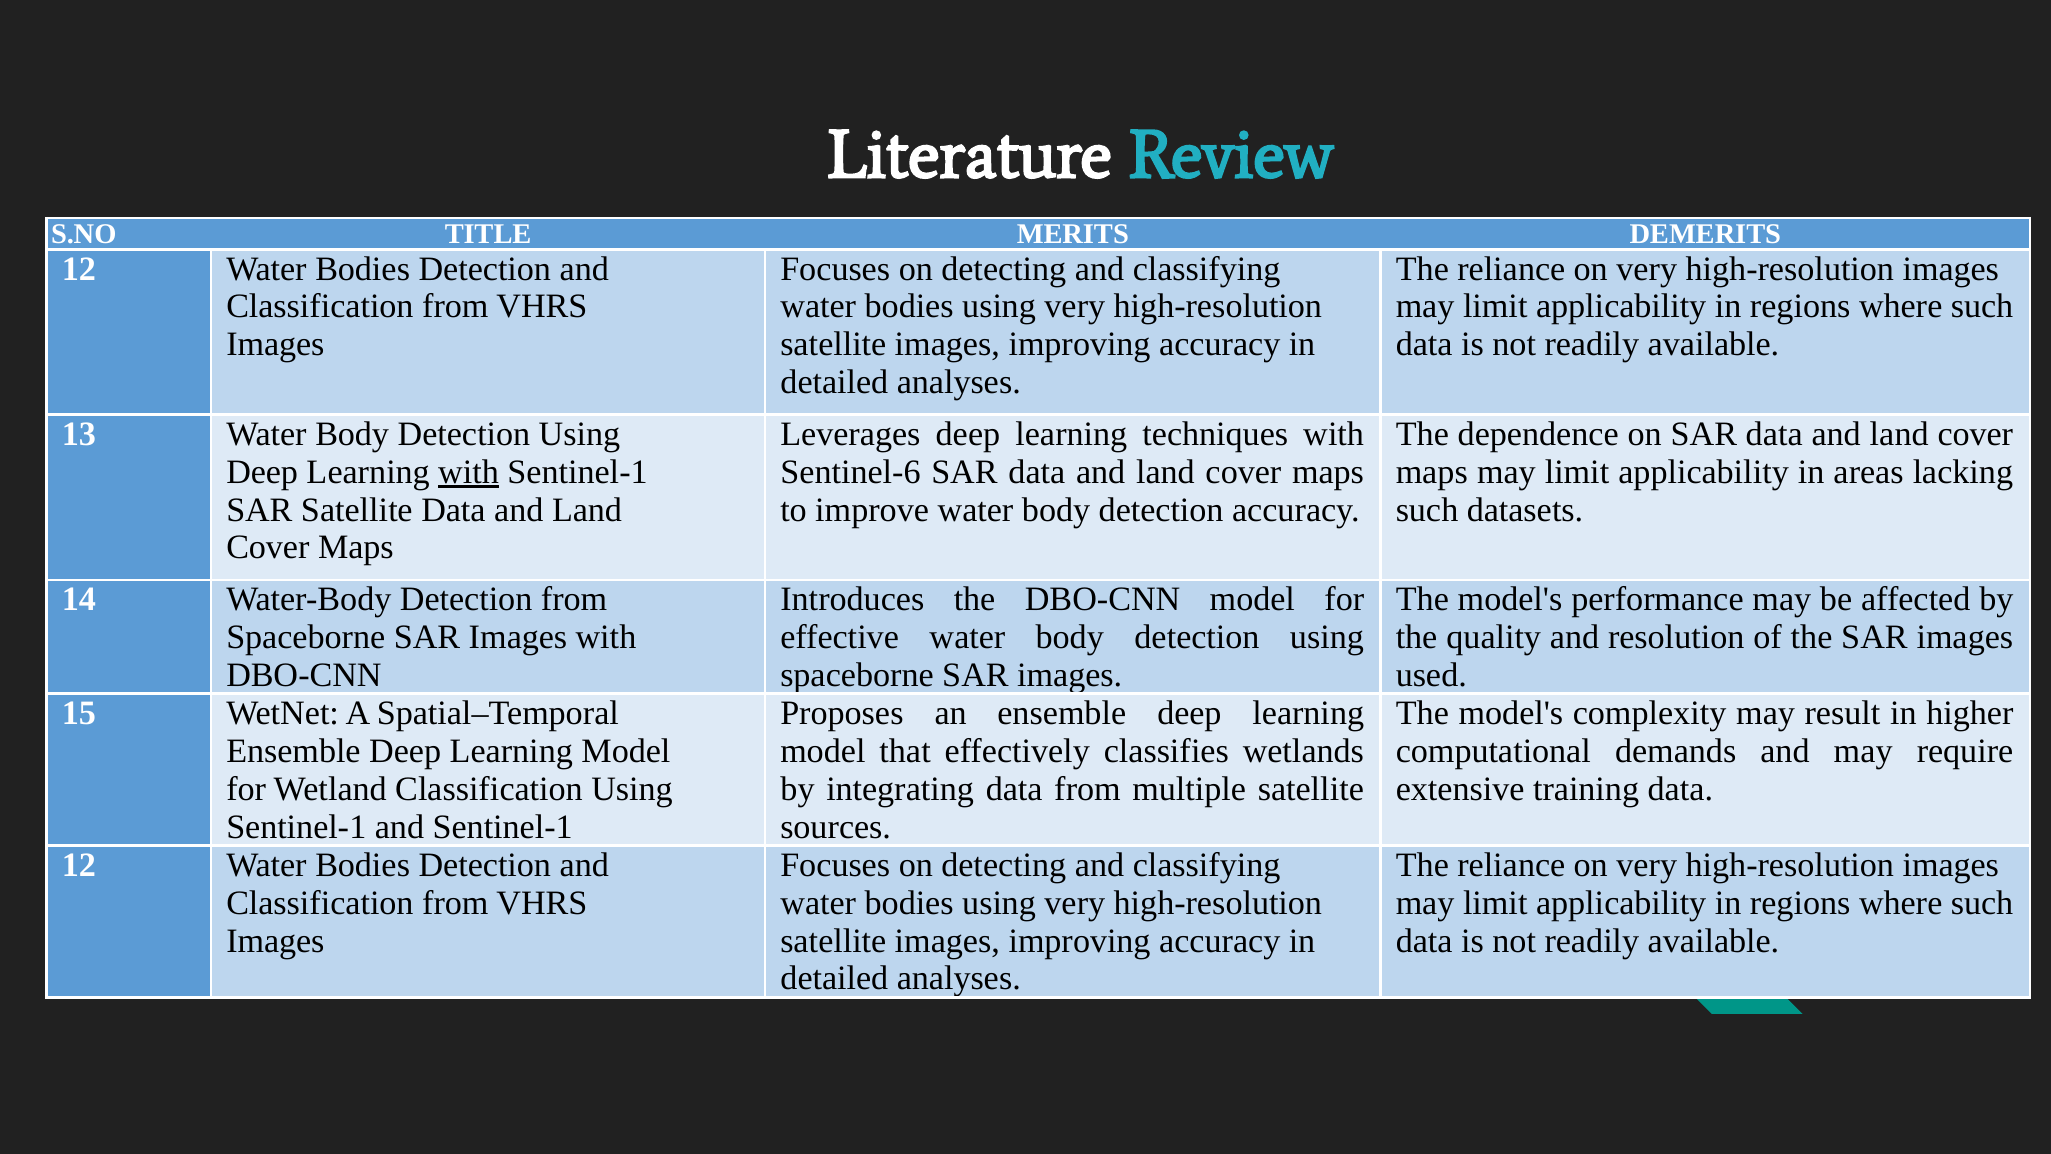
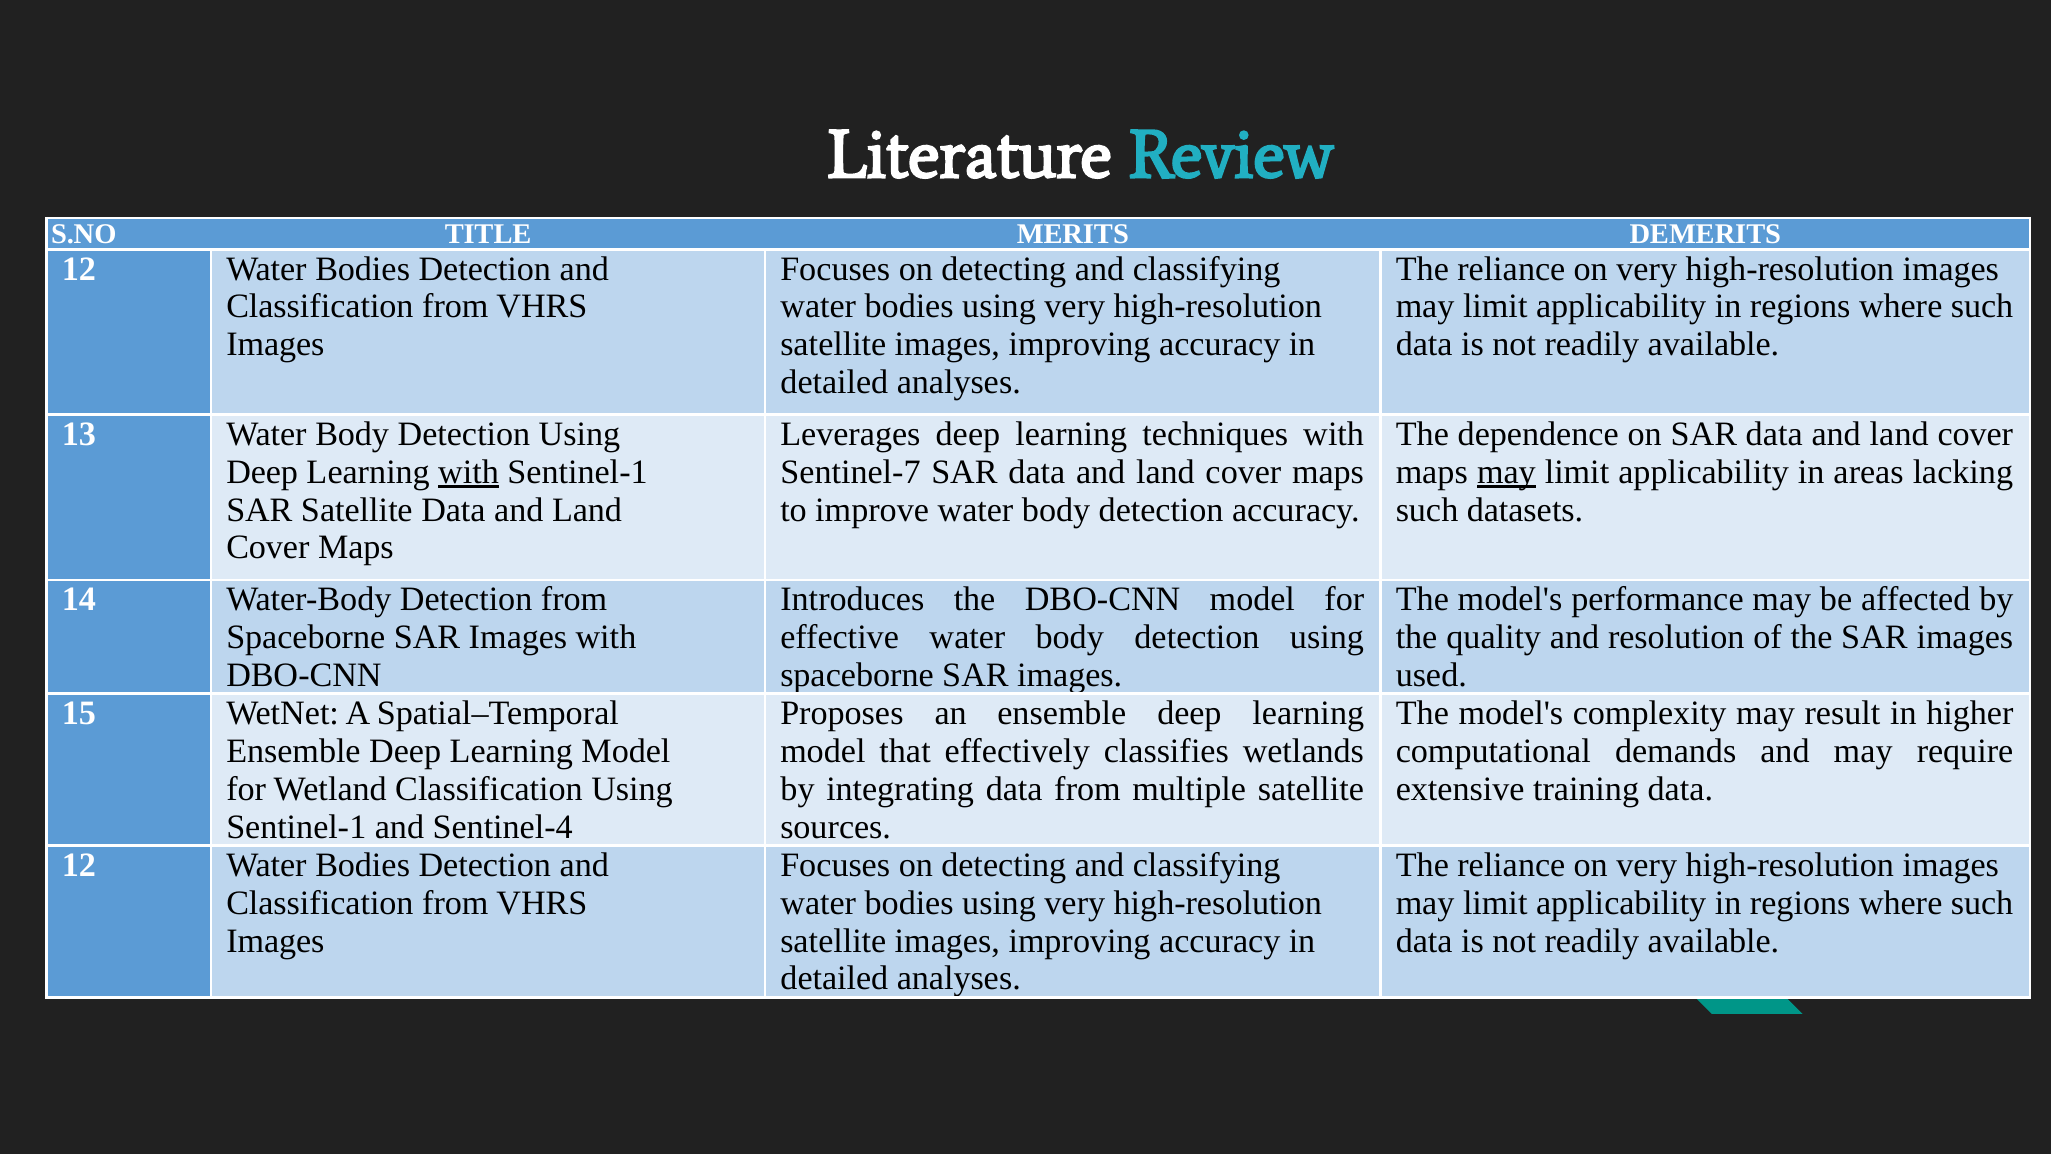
Sentinel-6: Sentinel-6 -> Sentinel-7 (851, 472)
may underline: none -> present (1506, 472)
and Sentinel-1: Sentinel-1 -> Sentinel-4 (503, 827)
